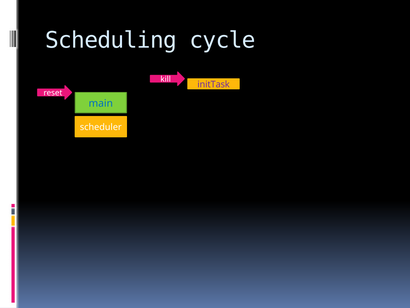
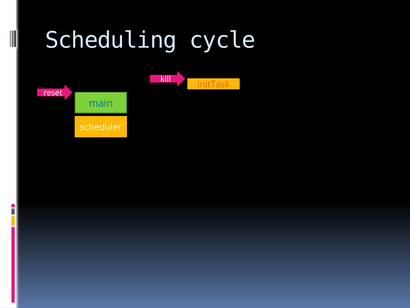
initTask colour: purple -> orange (214, 84)
